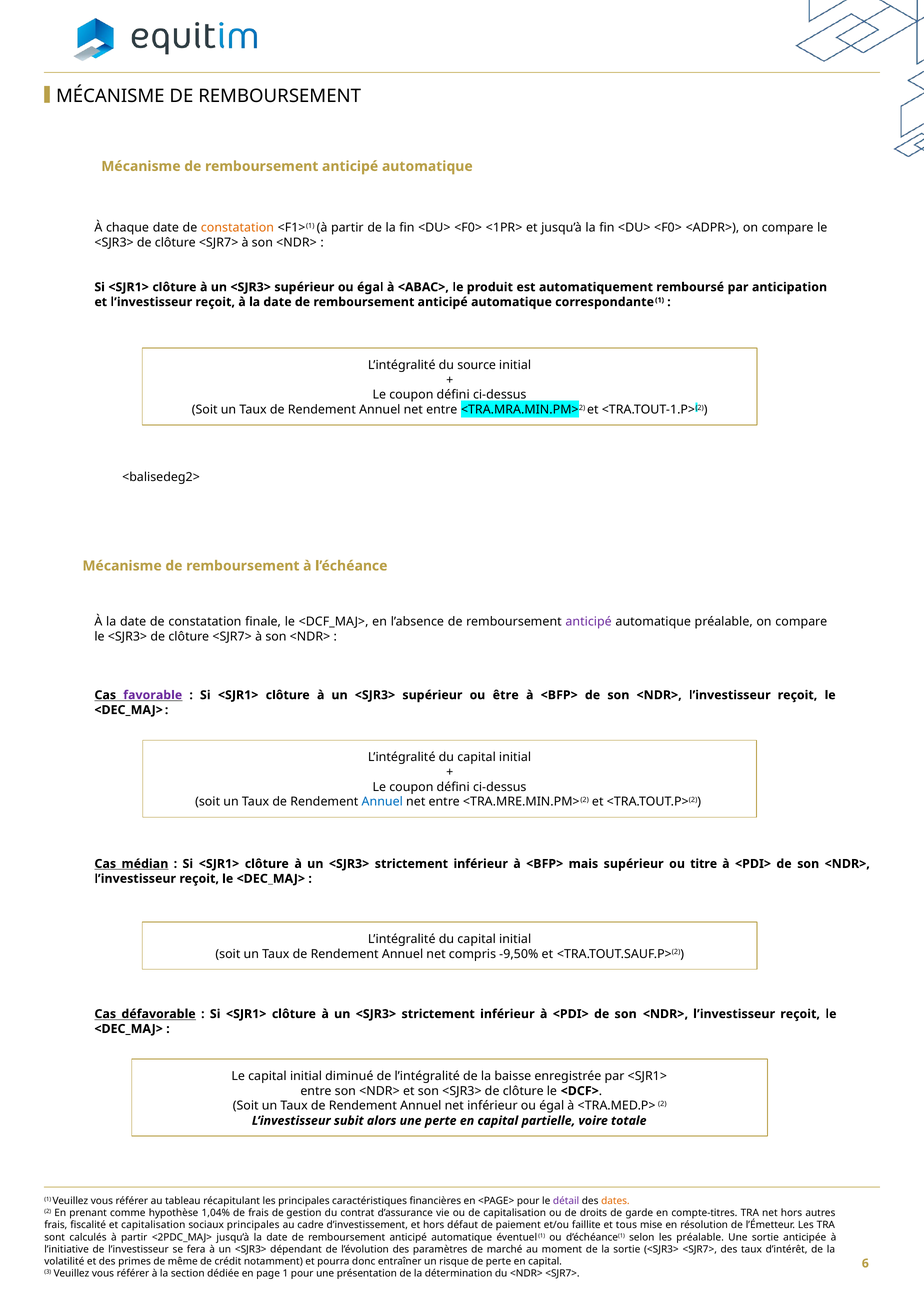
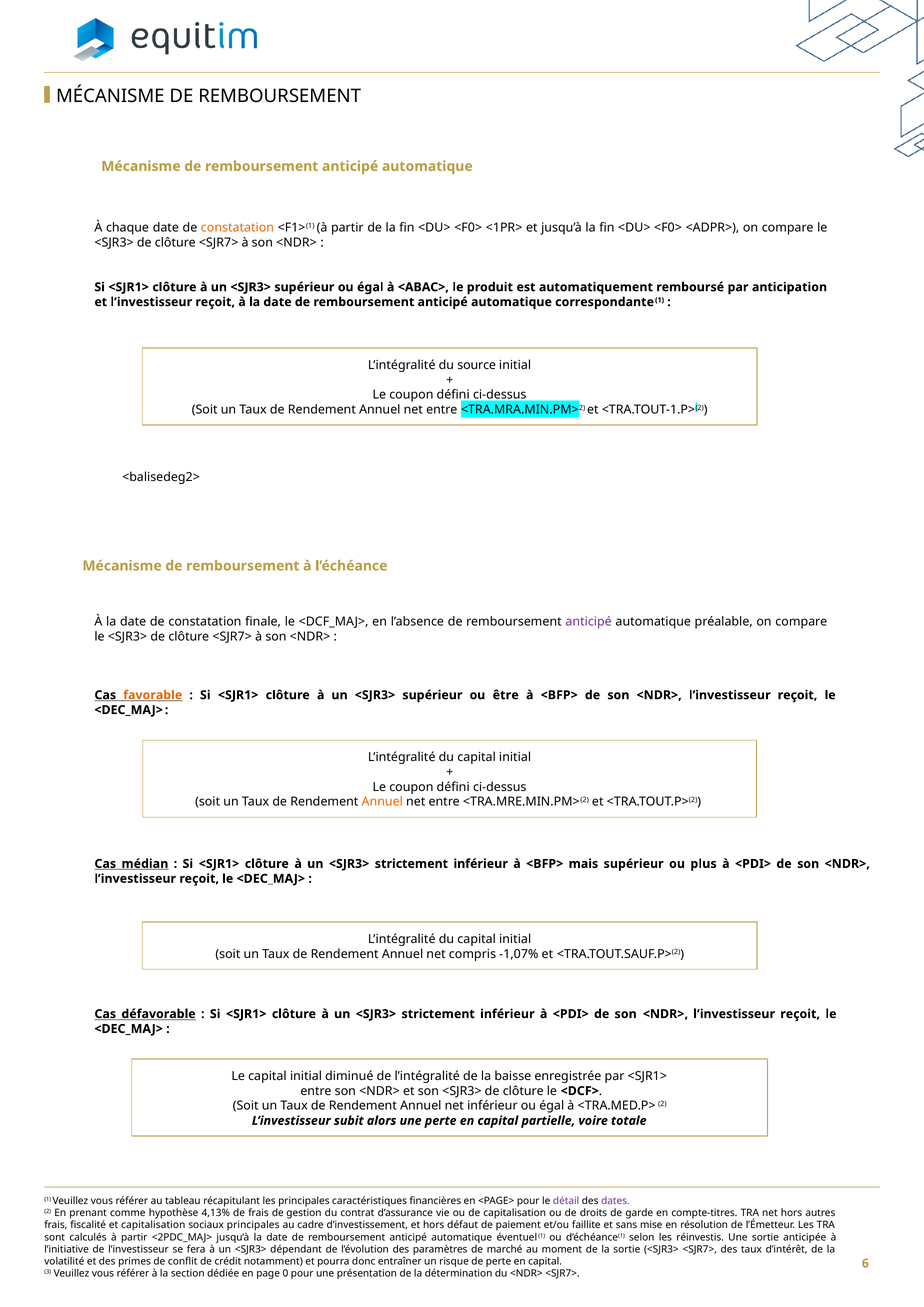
favorable colour: purple -> orange (153, 695)
Annuel colour: blue -> orange (382, 802)
titre: titre -> plus (704, 864)
-9,50%: -9,50% -> -1,07% (519, 954)
dates colour: orange -> purple (615, 1201)
1,04%: 1,04% -> 4,13% (216, 1213)
tous: tous -> sans (627, 1225)
les préalable: préalable -> réinvestis (700, 1237)
même: même -> conflit (183, 1261)
page 1: 1 -> 0 (285, 1273)
